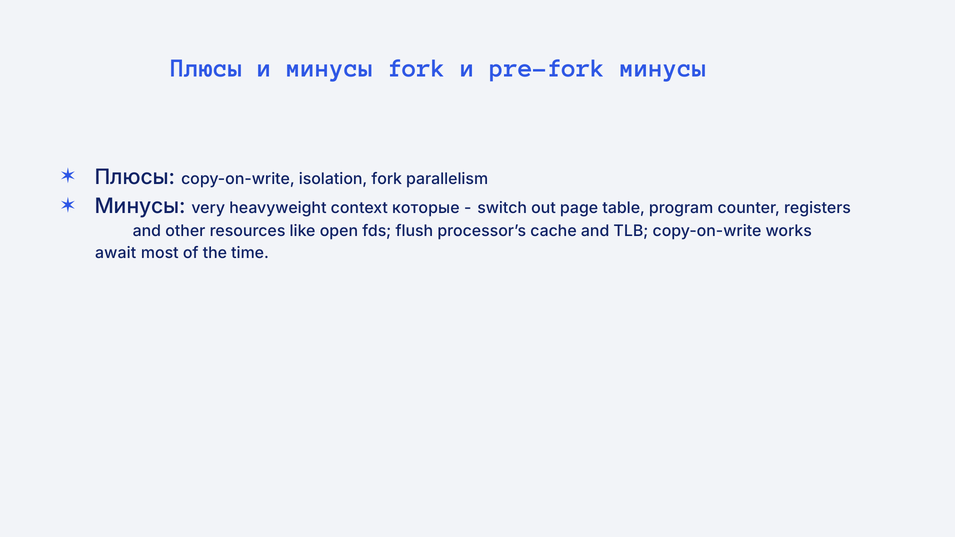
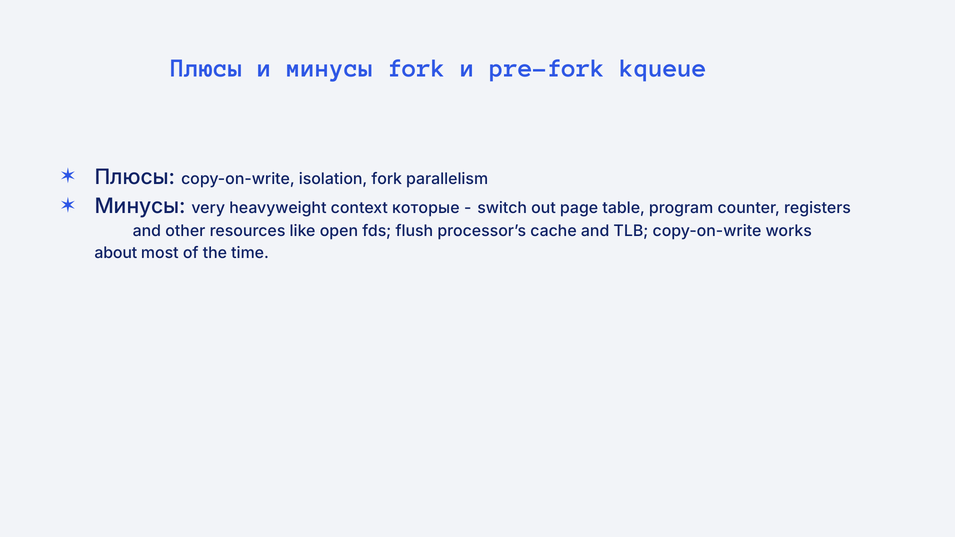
pre-fork минусы: минусы -> kqueue (664, 68)
await: await -> about (116, 253)
